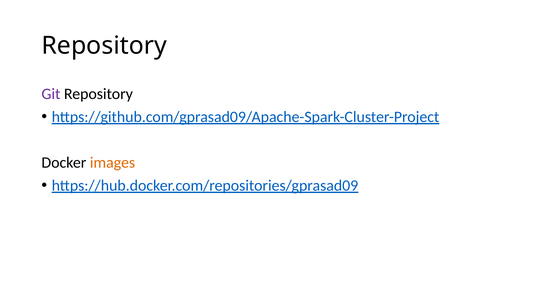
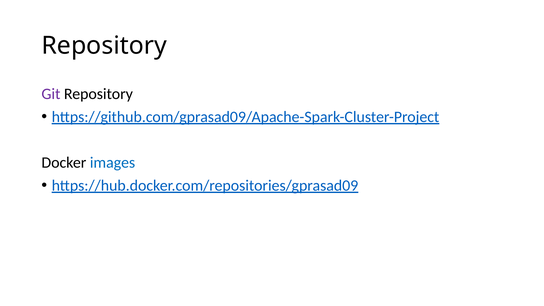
images colour: orange -> blue (113, 162)
